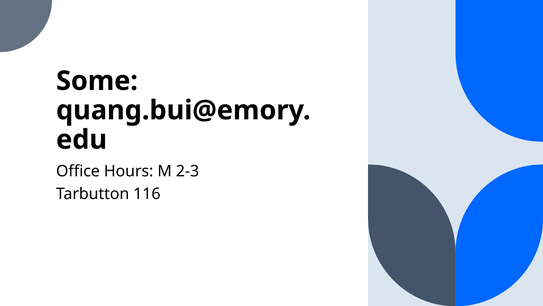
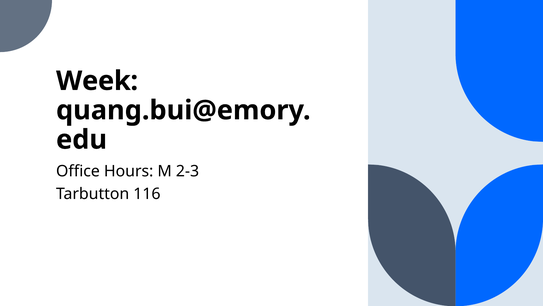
Some: Some -> Week (97, 81)
